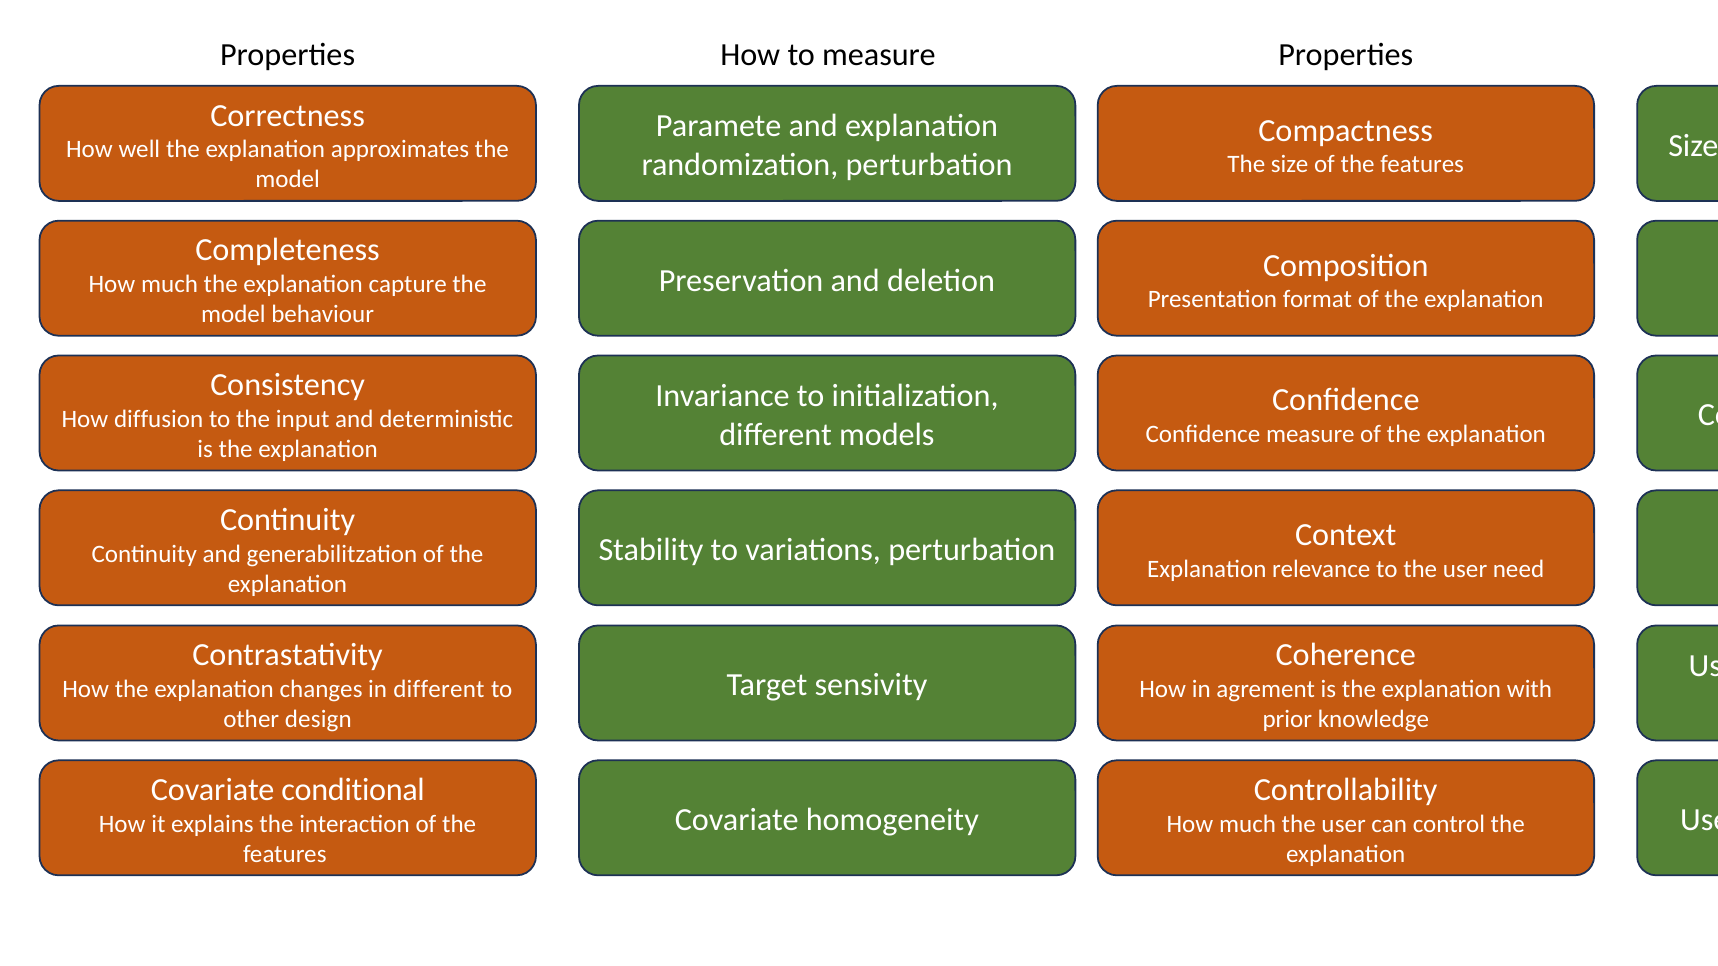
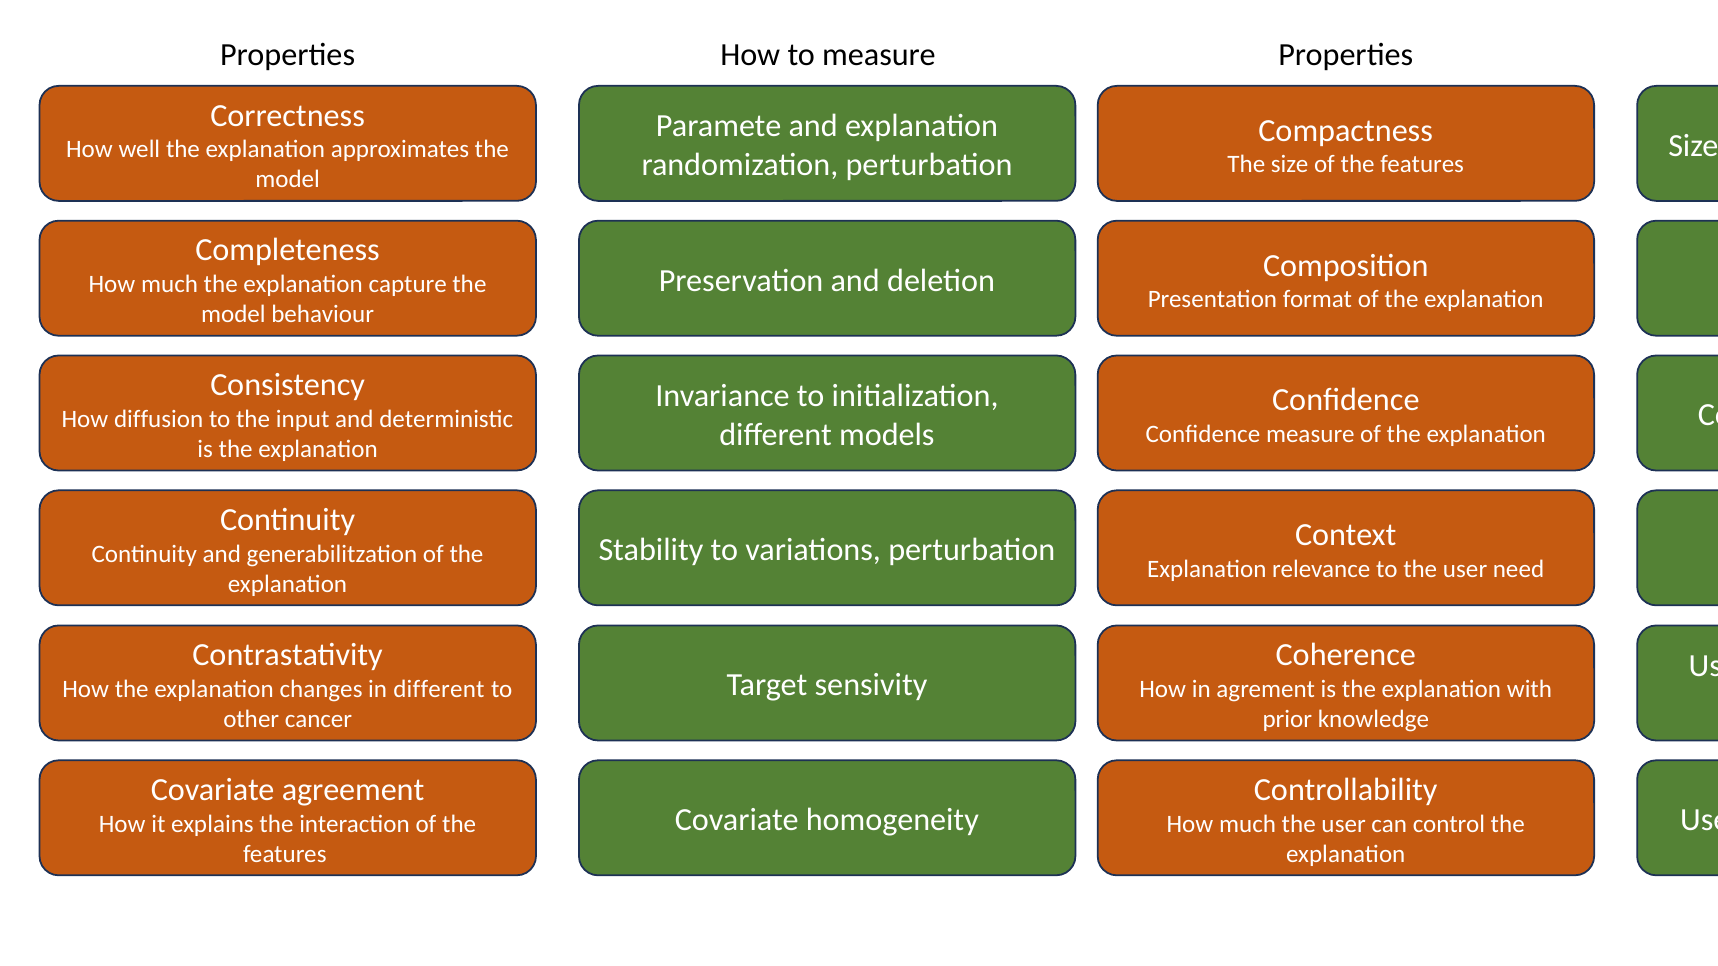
design: design -> cancer (318, 719)
Covariate conditional: conditional -> agreement (353, 790)
